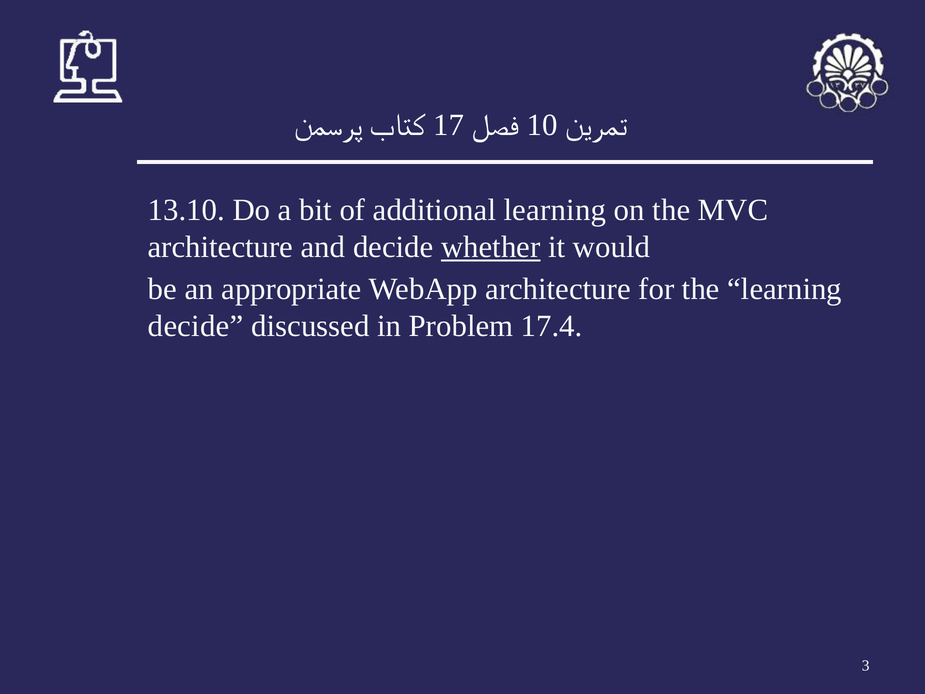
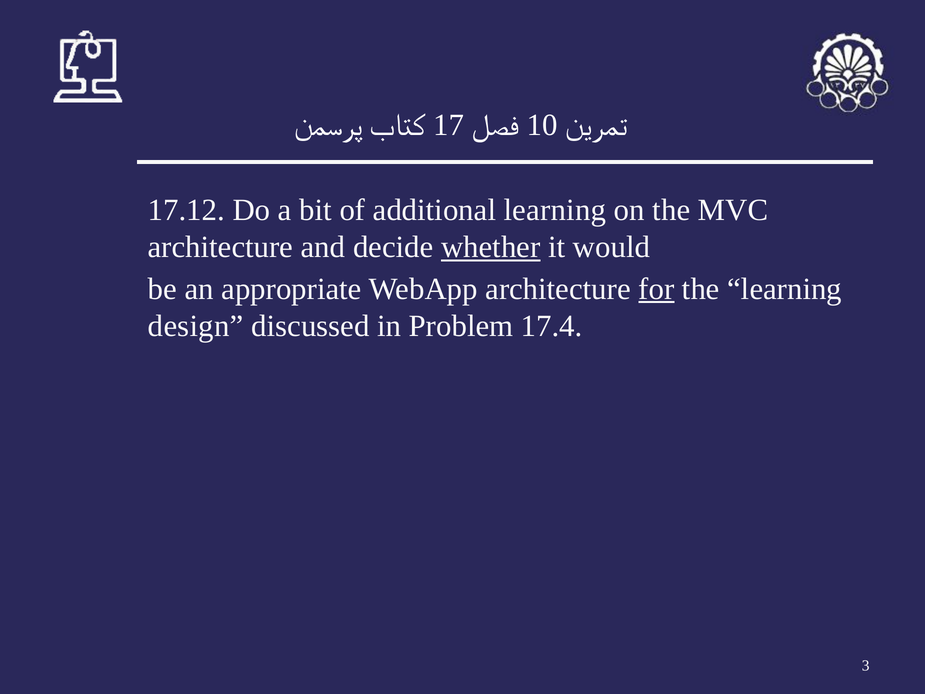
13.10: 13.10 -> 17.12 (186, 210)
for underline: none -> present (656, 289)
decide: decide -> design (196, 326)
